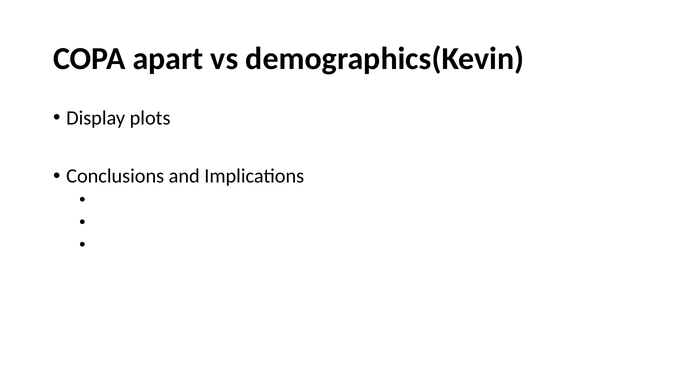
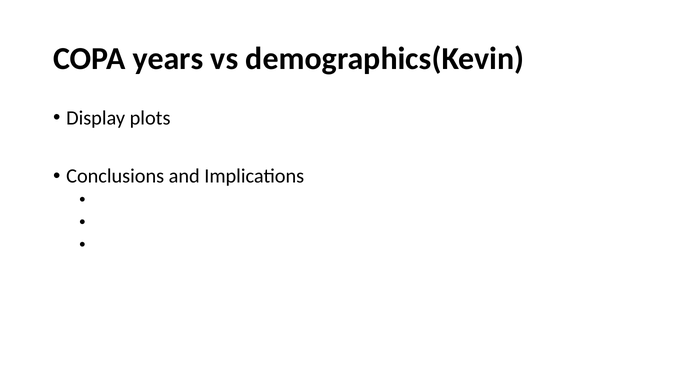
apart: apart -> years (168, 59)
